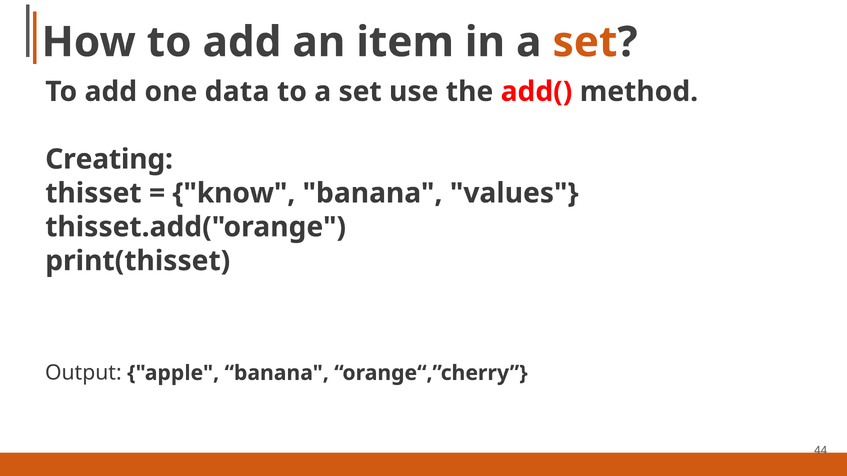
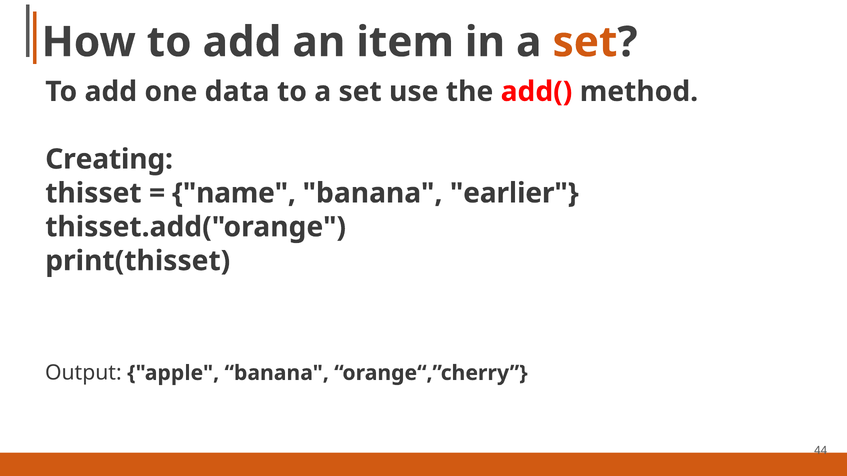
know: know -> name (234, 193)
values: values -> earlier (514, 193)
